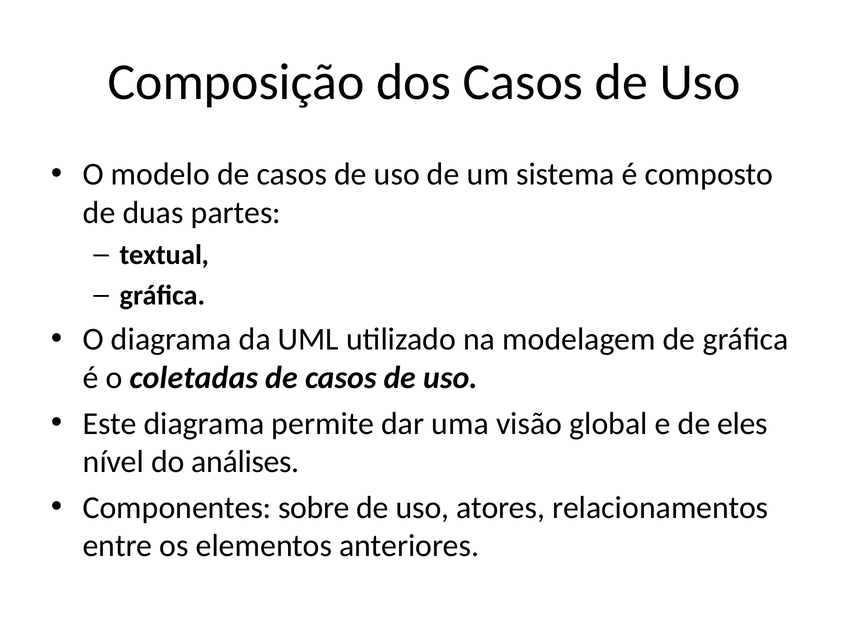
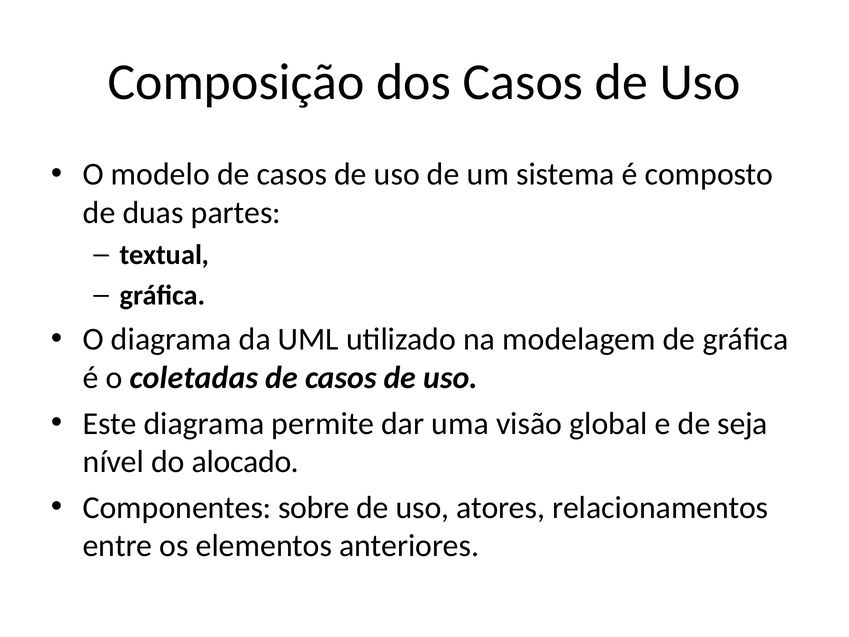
eles: eles -> seja (743, 423)
análises: análises -> alocado (245, 462)
